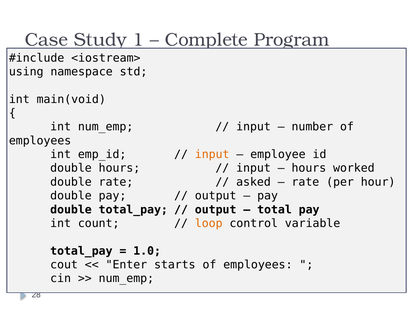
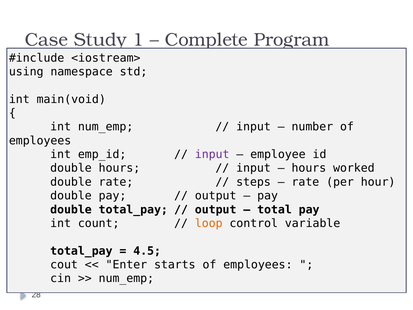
input colour: orange -> purple (212, 154)
asked: asked -> steps (253, 182)
1.0: 1.0 -> 4.5 (147, 251)
